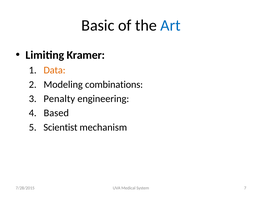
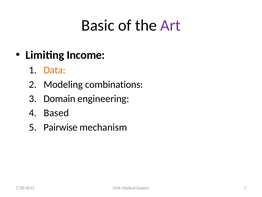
Art colour: blue -> purple (170, 25)
Kramer: Kramer -> Income (86, 55)
Penalty: Penalty -> Domain (59, 98)
Scientist: Scientist -> Pairwise (60, 127)
